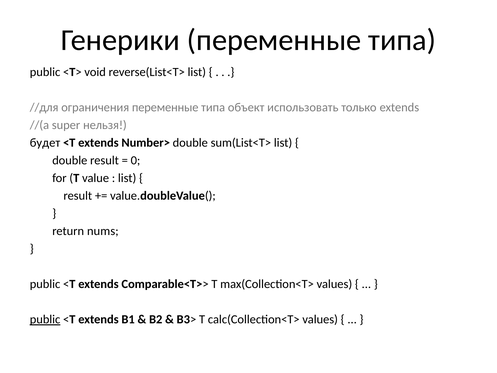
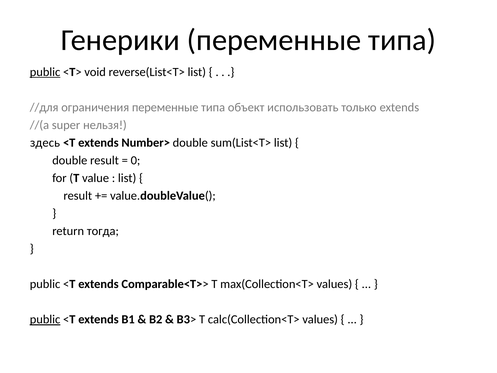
public underline: none -> present (45, 72)
будет: будет -> здесь (45, 143)
nums: nums -> тогда (103, 231)
